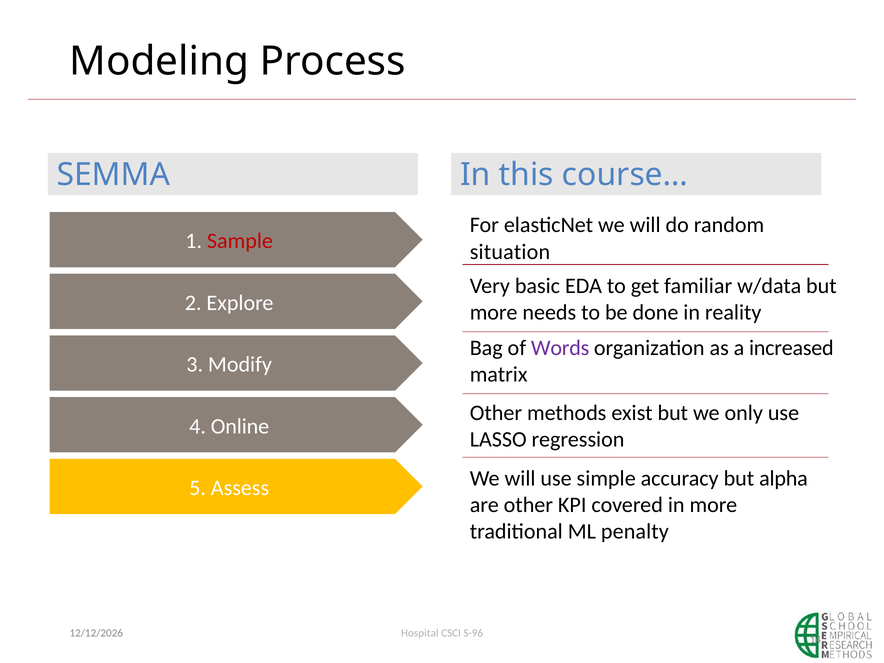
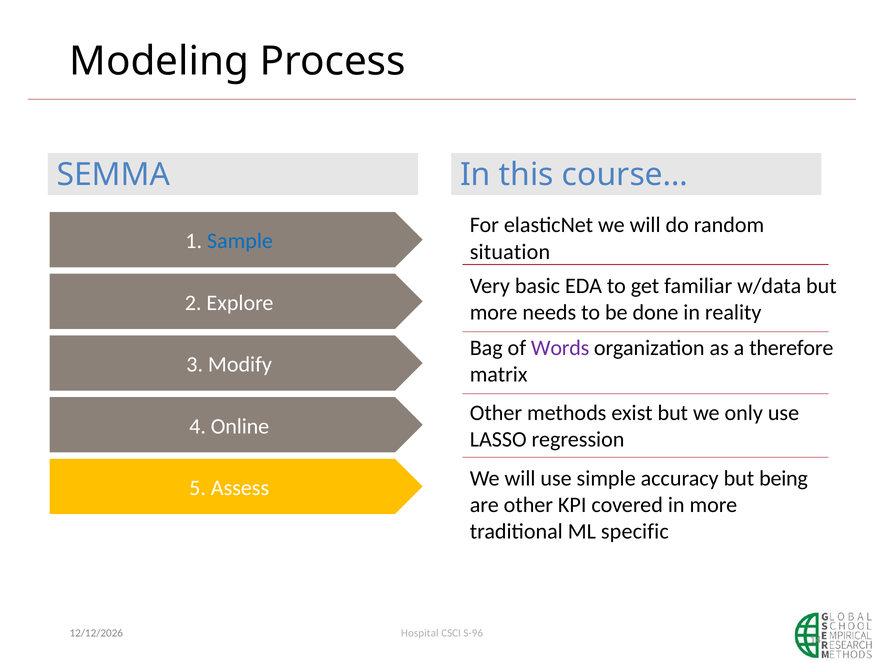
Sample colour: red -> blue (240, 241)
increased: increased -> therefore (791, 348)
alpha: alpha -> being (784, 478)
penalty: penalty -> specific (635, 531)
